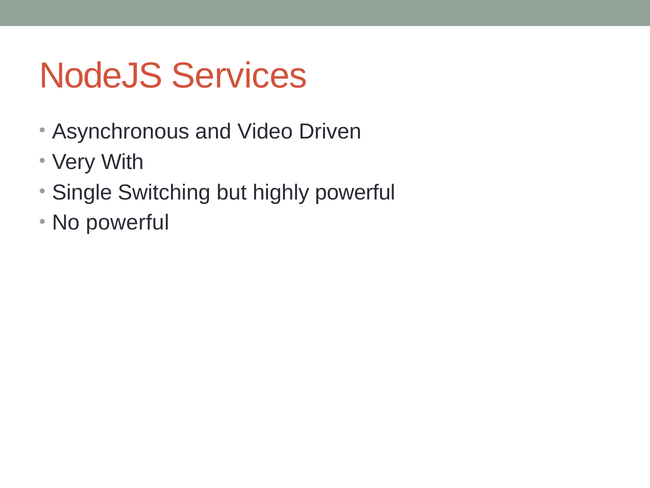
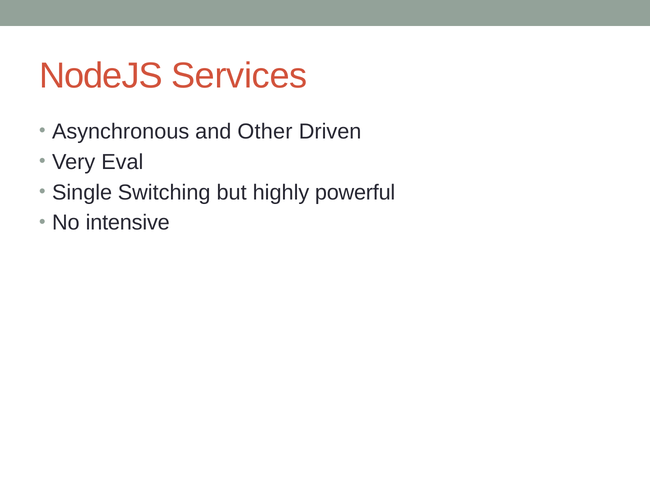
Video: Video -> Other (265, 132)
With: With -> Eval (122, 162)
No powerful: powerful -> intensive (128, 222)
